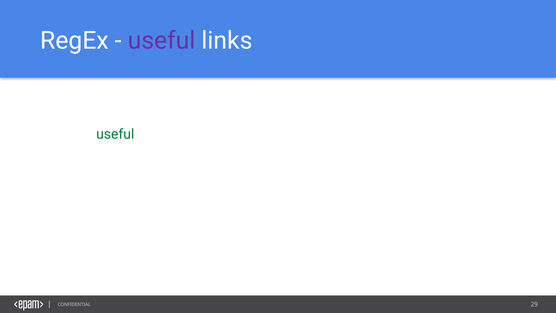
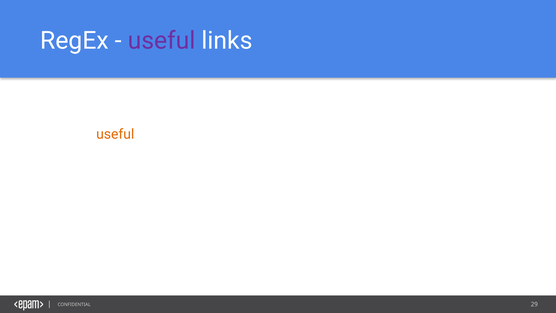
useful colour: green -> orange (115, 134)
